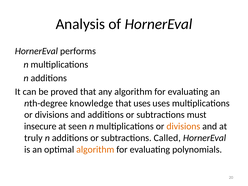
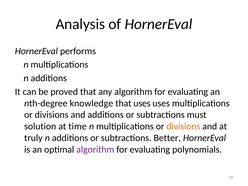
insecure: insecure -> solution (40, 126)
seen: seen -> time (78, 126)
Called: Called -> Better (167, 138)
algorithm colour: orange -> purple (95, 150)
